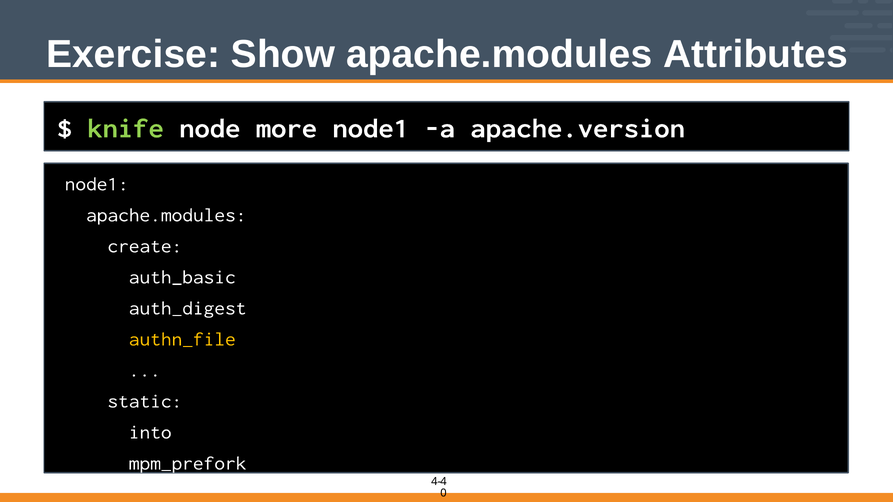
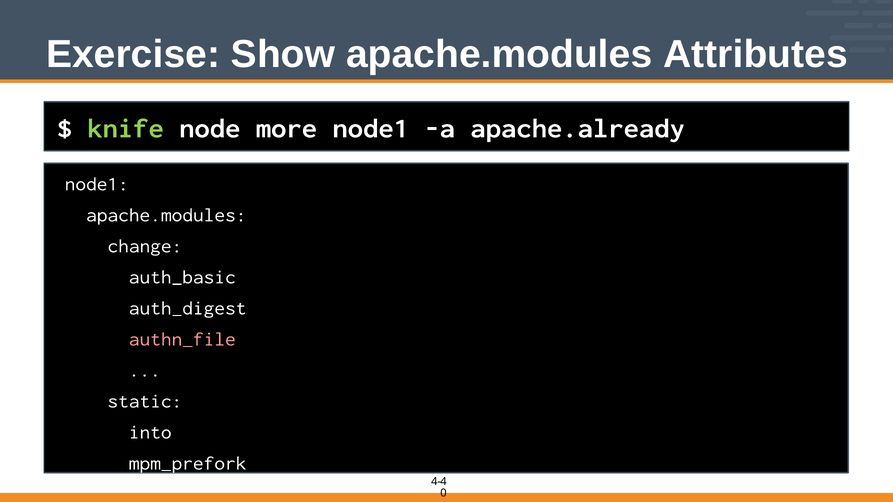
apache.version: apache.version -> apache.already (578, 128)
create: create -> change (145, 246)
authn_file colour: yellow -> pink (182, 339)
